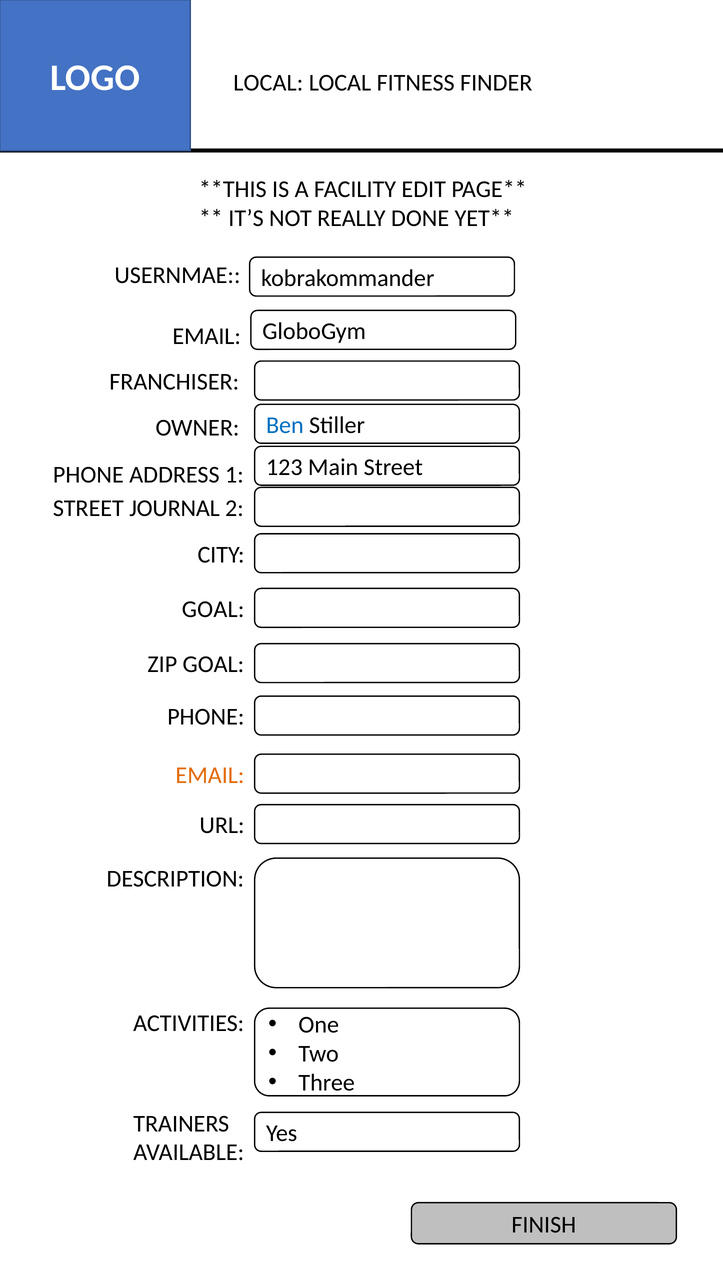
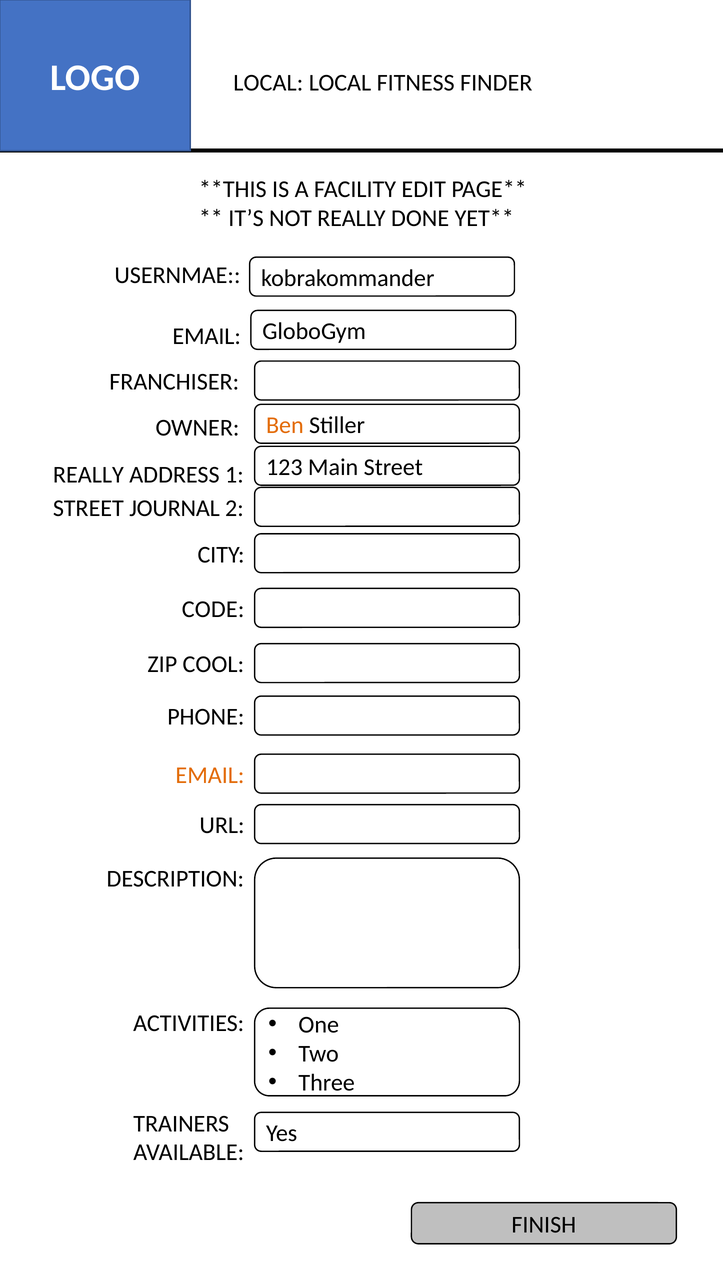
Ben colour: blue -> orange (285, 426)
PHONE: PHONE -> REALLY (88, 475)
GOAL: GOAL -> CODE (213, 609)
ZIP GOAL: GOAL -> COOL (213, 665)
